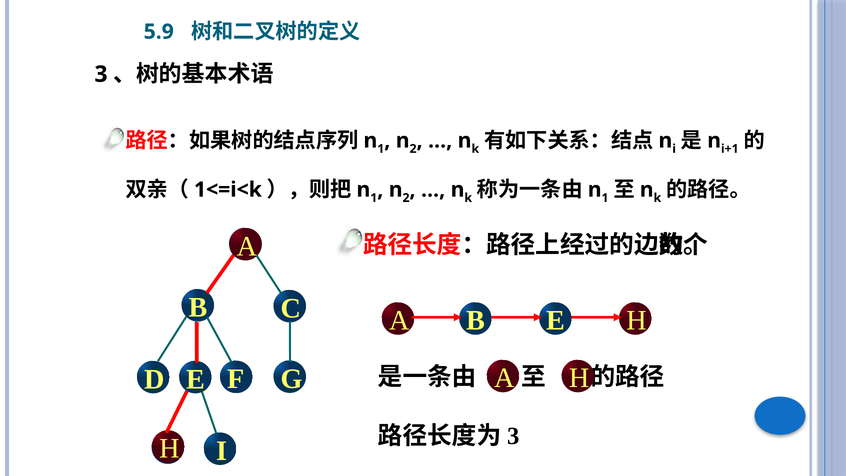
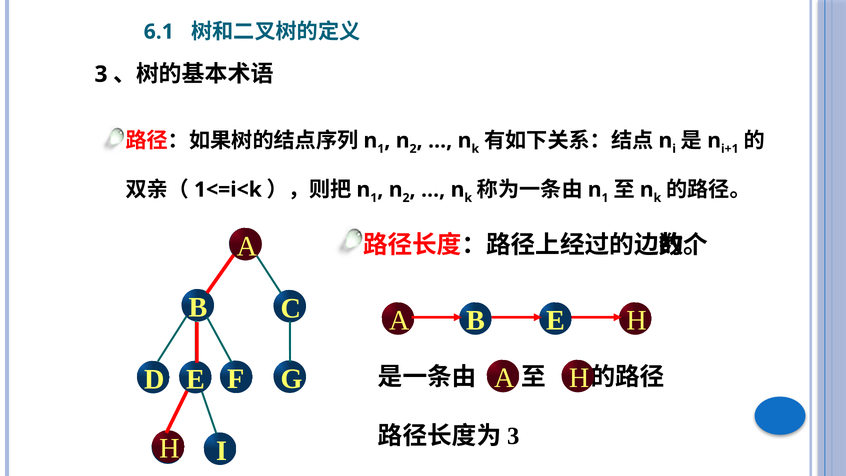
5.9: 5.9 -> 6.1 (159, 32)
